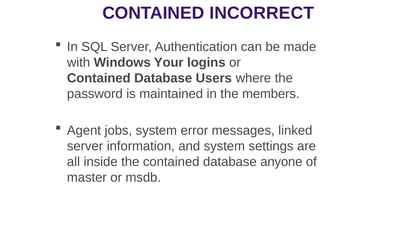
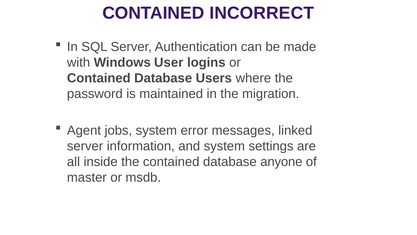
Your: Your -> User (169, 62)
members: members -> migration (271, 94)
